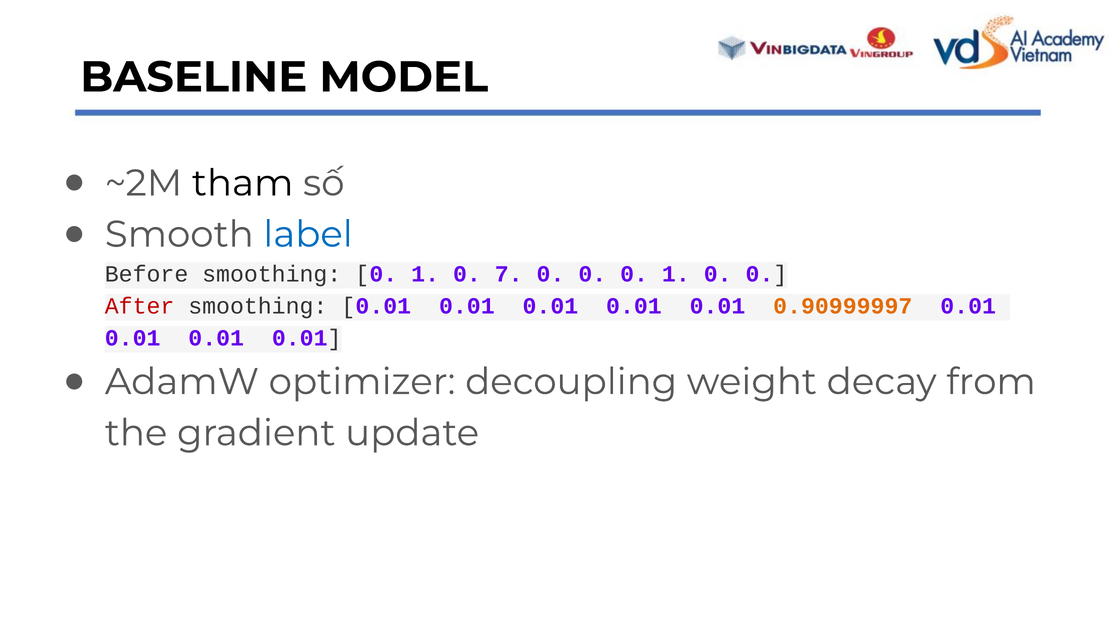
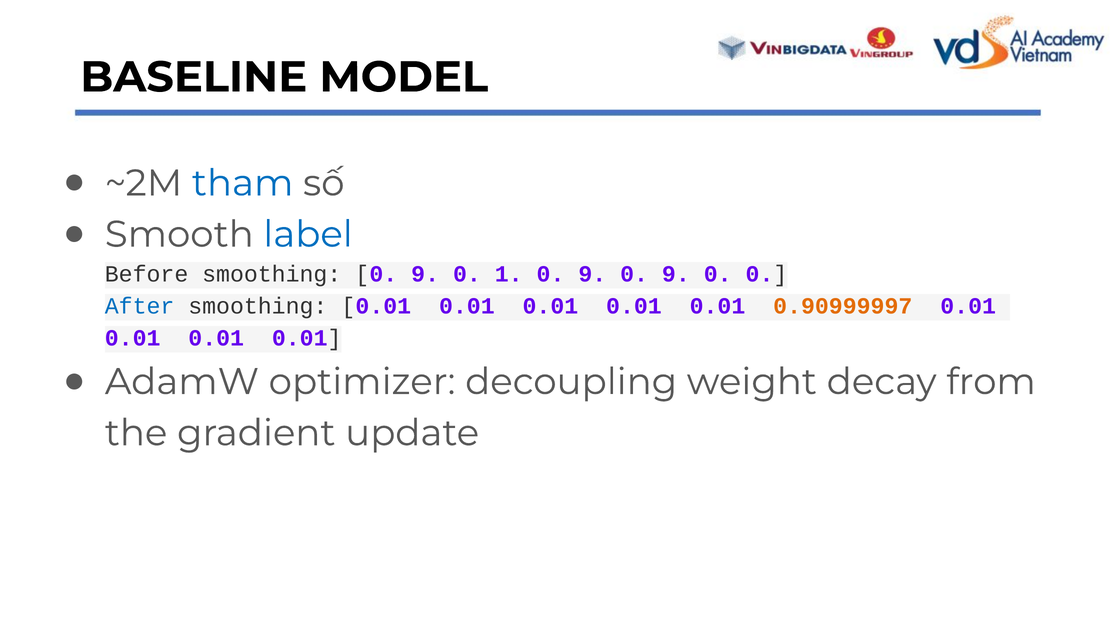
tham colour: black -> blue (243, 183)
smoothing 0 1: 1 -> 9 (425, 274)
7: 7 -> 1 (509, 274)
0: 0 -> 9 (592, 274)
1: 1 -> 9 (676, 274)
After colour: red -> blue (140, 306)
